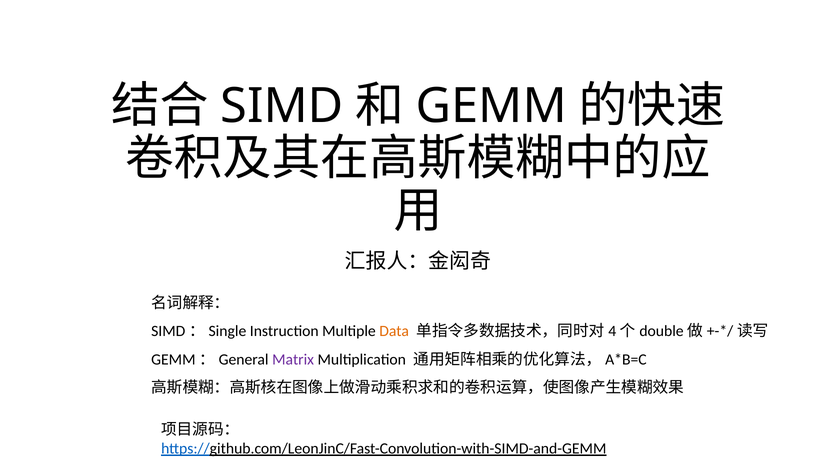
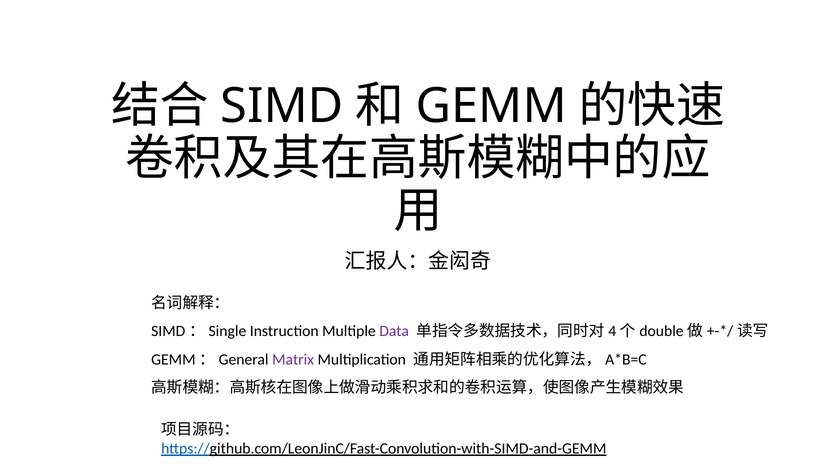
Data colour: orange -> purple (394, 331)
